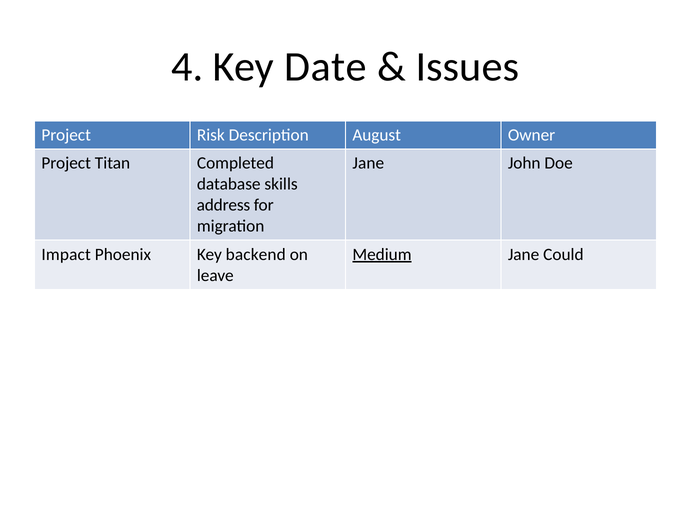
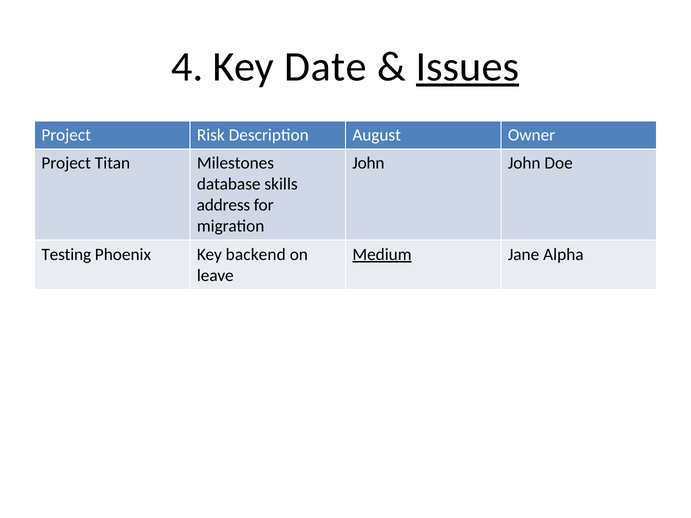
Issues underline: none -> present (467, 67)
Completed: Completed -> Milestones (235, 163)
Jane: Jane -> John (368, 163)
Impact: Impact -> Testing (66, 254)
Could: Could -> Alpha (563, 254)
